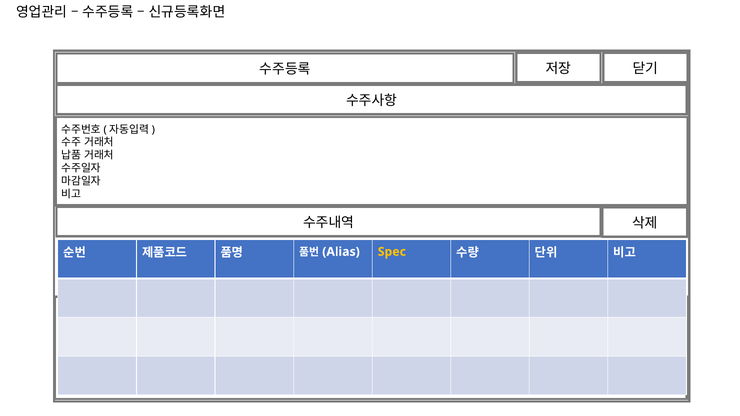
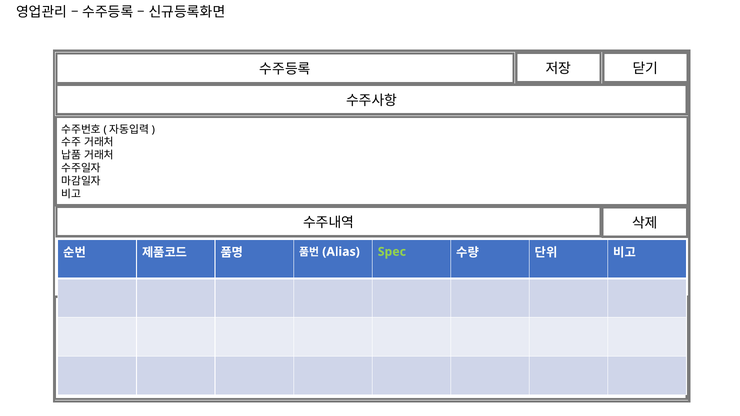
Spec colour: yellow -> light green (392, 252)
